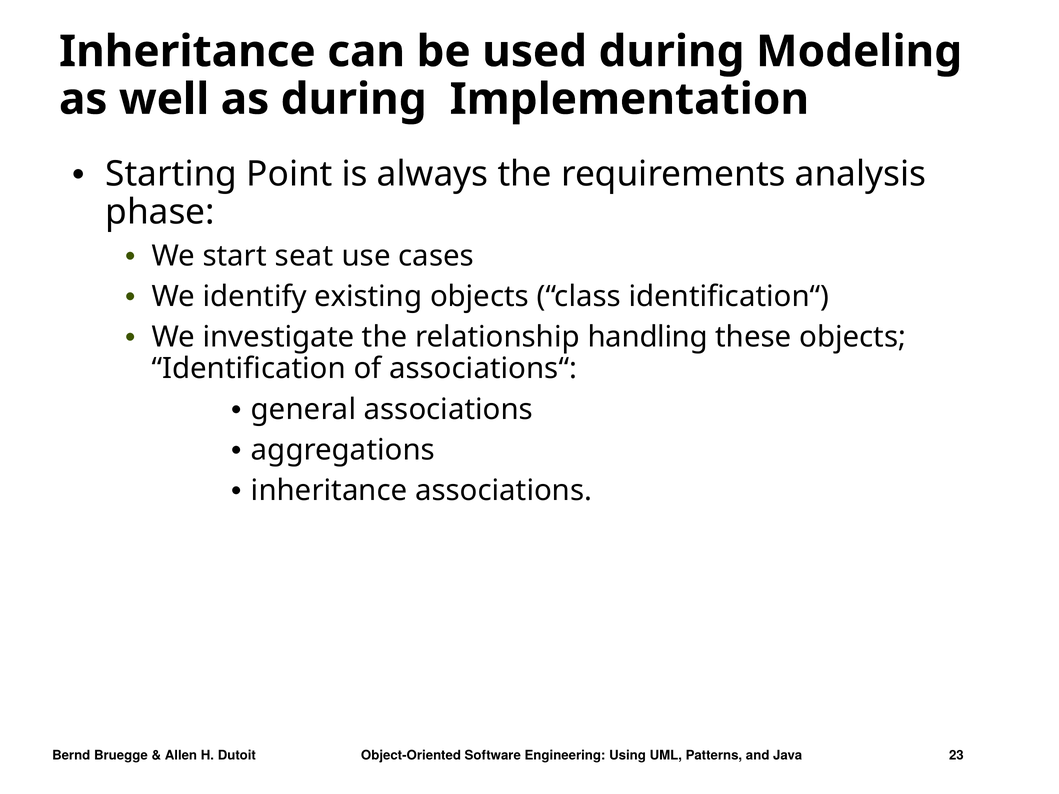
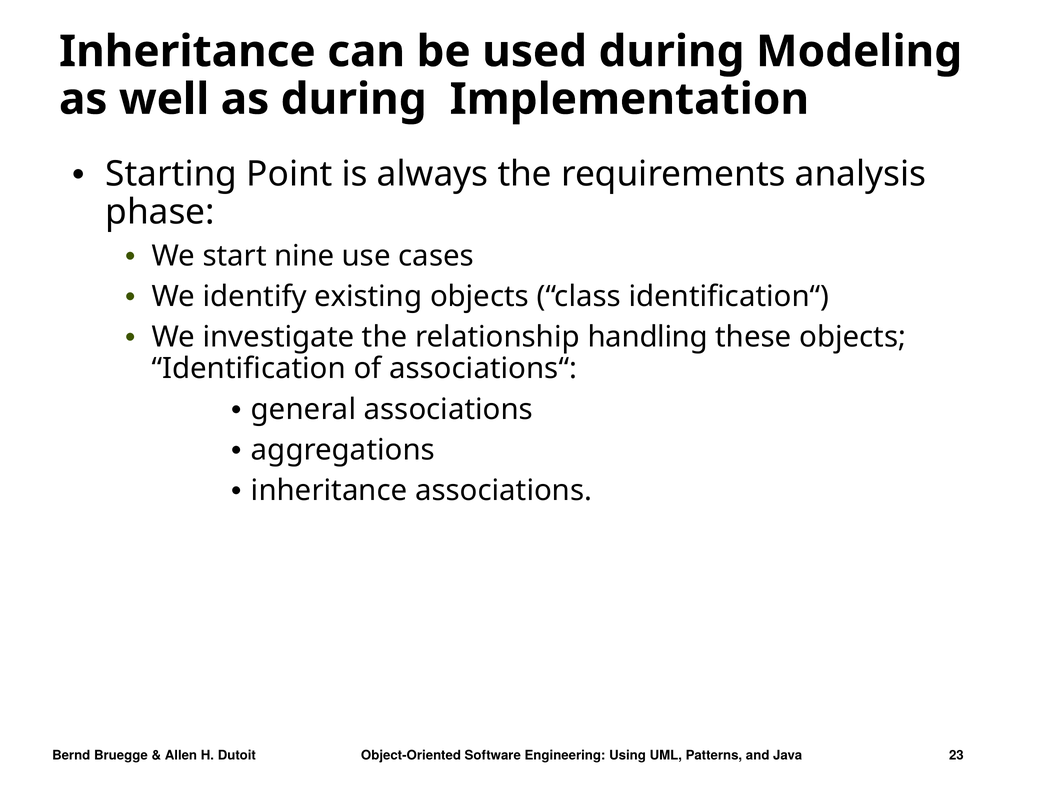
seat: seat -> nine (304, 256)
